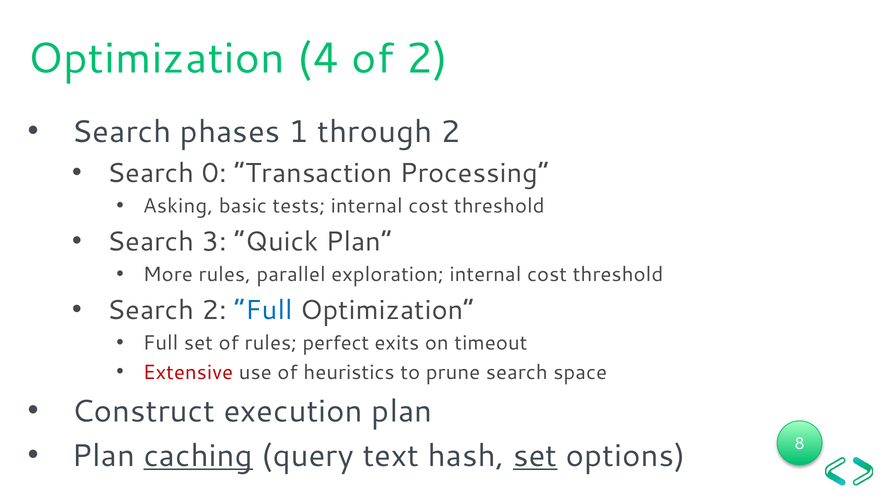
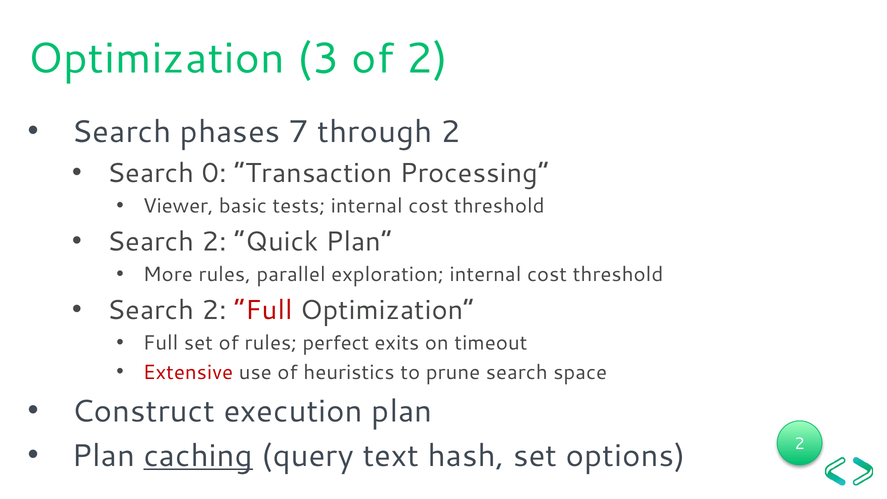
4: 4 -> 3 (318, 58)
1: 1 -> 7 (299, 132)
Asking: Asking -> Viewer (178, 206)
3: 3 -> 2 (214, 241)
Full colour: blue -> red (263, 310)
set underline: present -> none (535, 456)
options 8: 8 -> 2 (800, 444)
